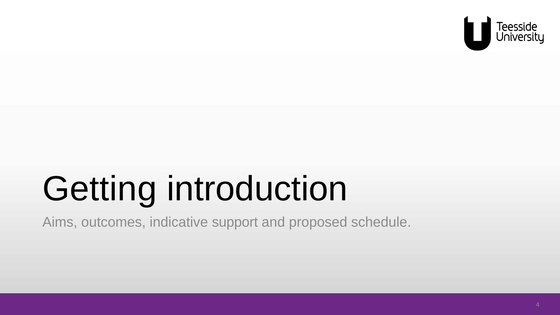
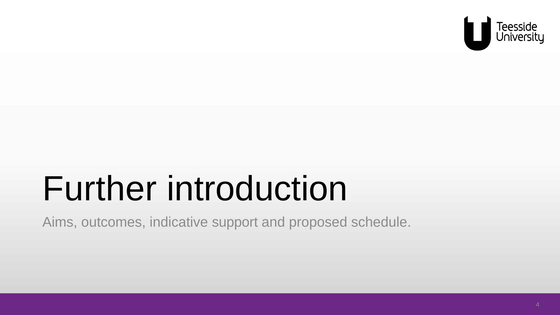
Getting: Getting -> Further (100, 189)
